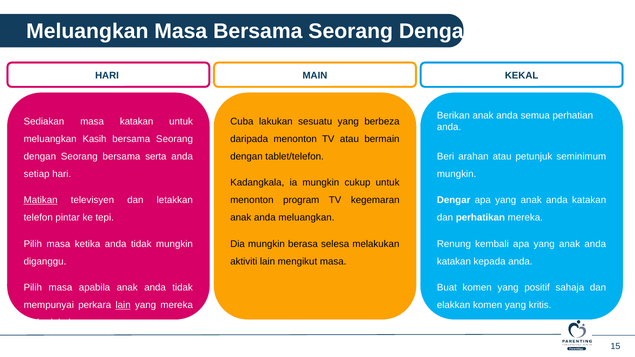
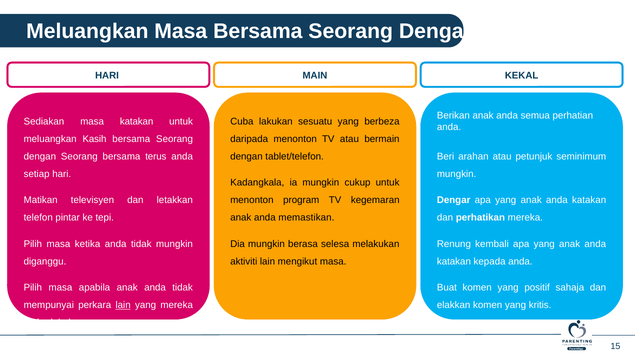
serta: serta -> terus (156, 156)
Matikan underline: present -> none (41, 200)
anda meluangkan: meluangkan -> memastikan (306, 218)
